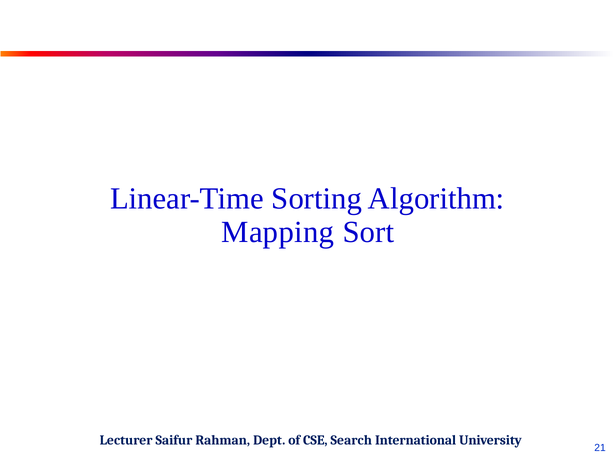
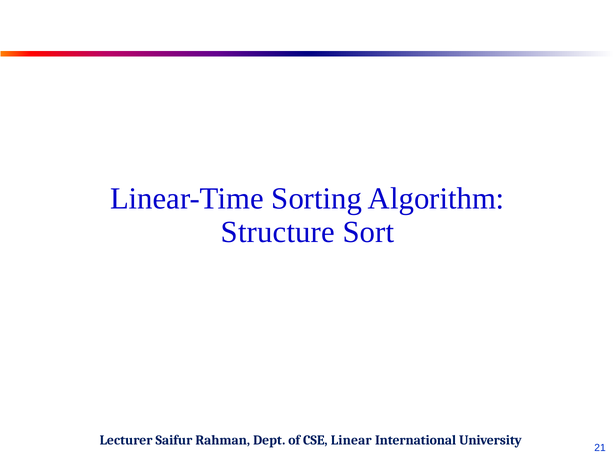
Mapping: Mapping -> Structure (278, 232)
Search: Search -> Linear (351, 440)
